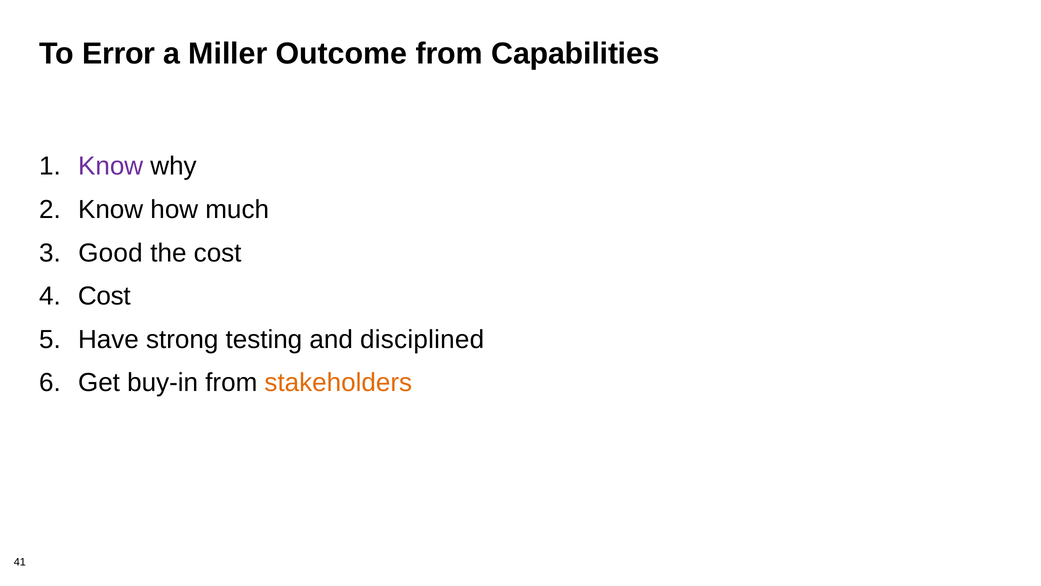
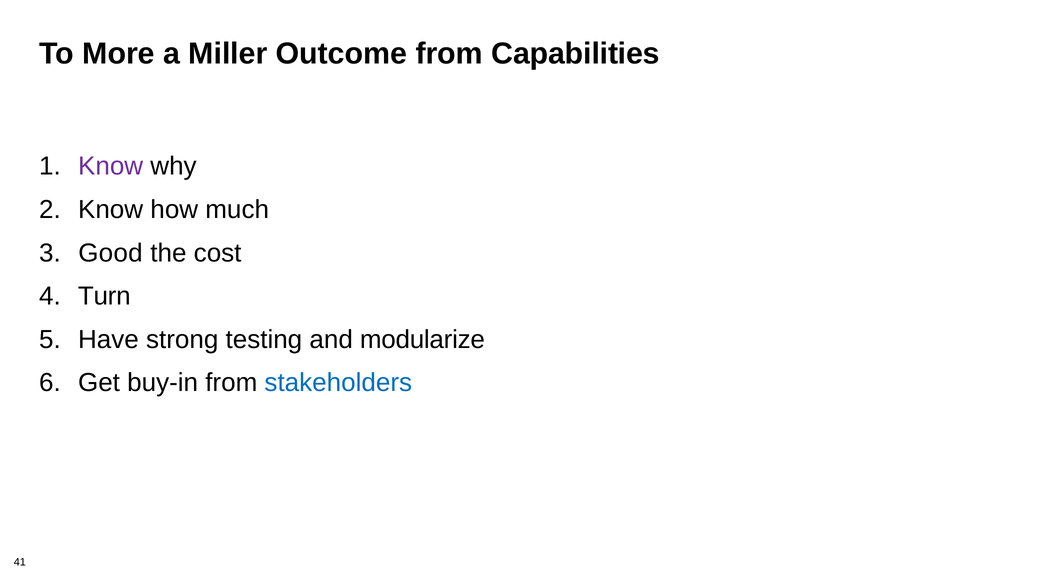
Error: Error -> More (118, 54)
Cost: Cost -> Turn (104, 296)
disciplined: disciplined -> modularize (422, 339)
stakeholders colour: orange -> blue (338, 383)
